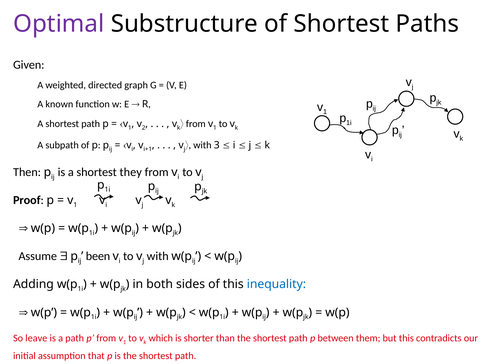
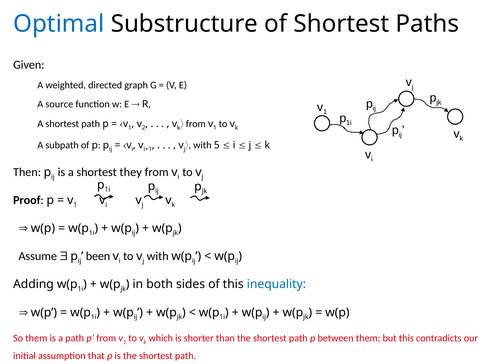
Optimal colour: purple -> blue (59, 24)
known: known -> source (59, 104)
3: 3 -> 5 (217, 145)
So leave: leave -> them (36, 338)
